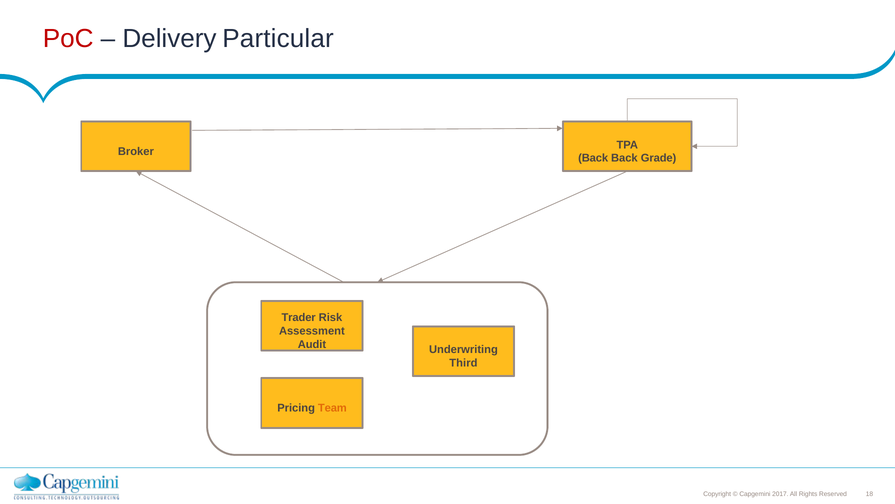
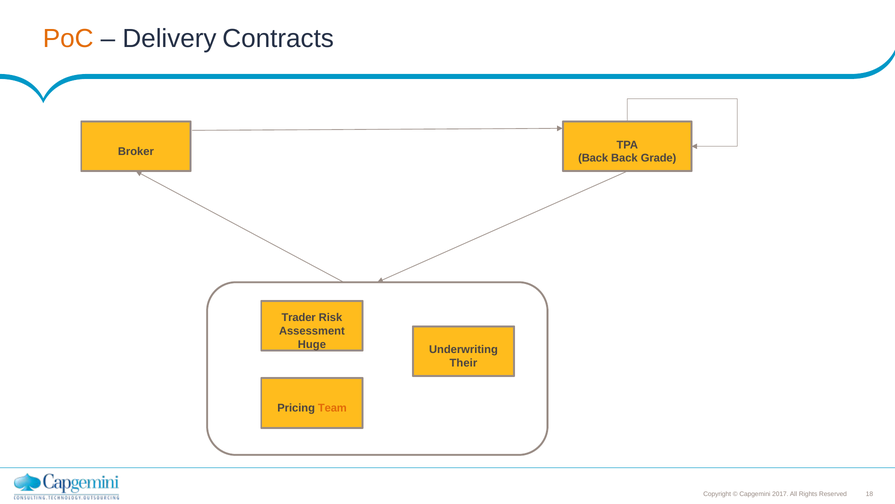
PoC colour: red -> orange (68, 39)
Particular: Particular -> Contracts (278, 39)
Audit: Audit -> Huge (312, 344)
Third: Third -> Their (463, 363)
